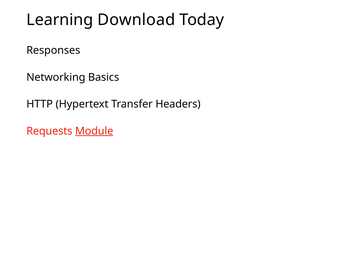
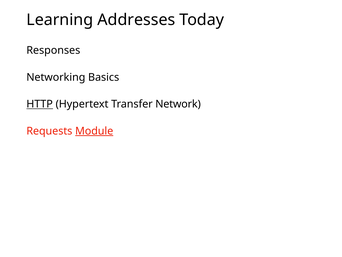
Download: Download -> Addresses (136, 20)
HTTP underline: none -> present (40, 104)
Headers: Headers -> Network (178, 104)
